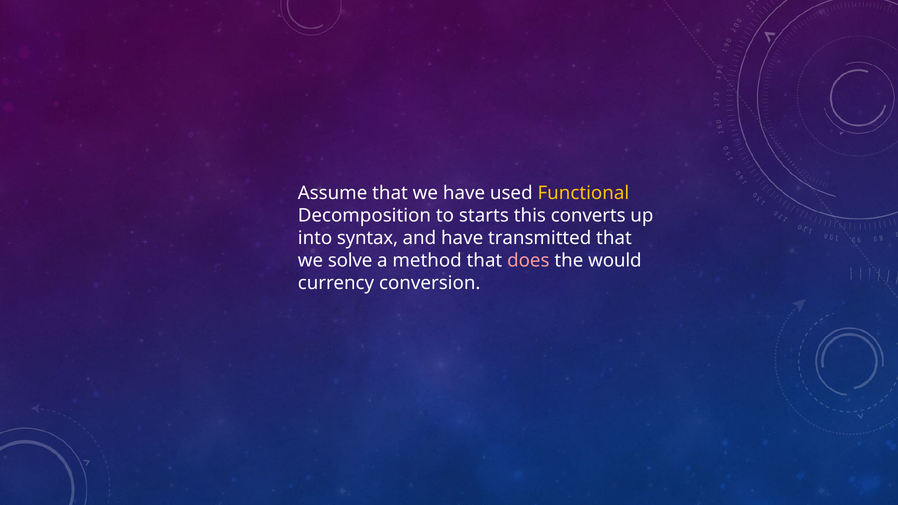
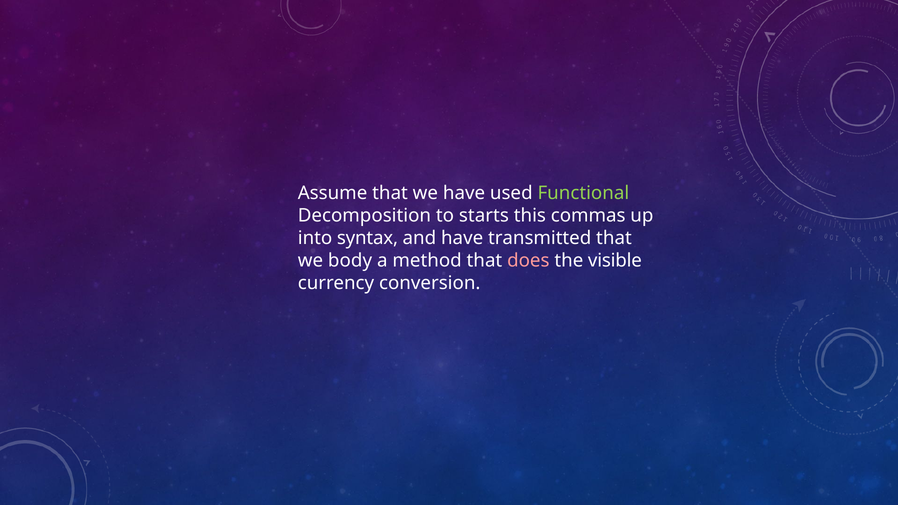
Functional colour: yellow -> light green (583, 193)
converts: converts -> commas (588, 216)
solve: solve -> body (350, 261)
would: would -> visible (615, 261)
